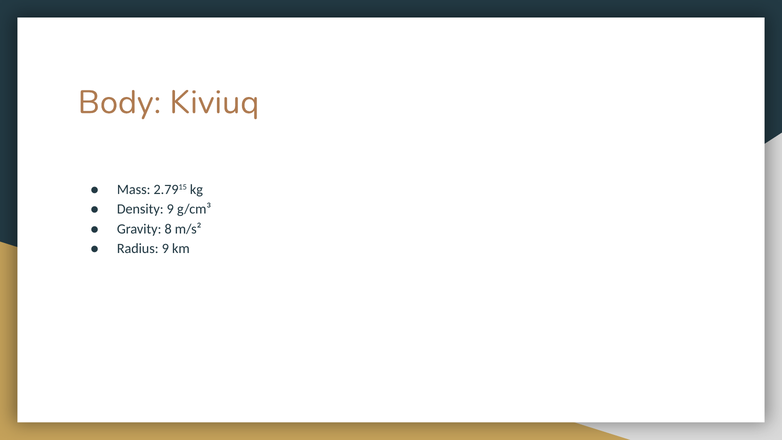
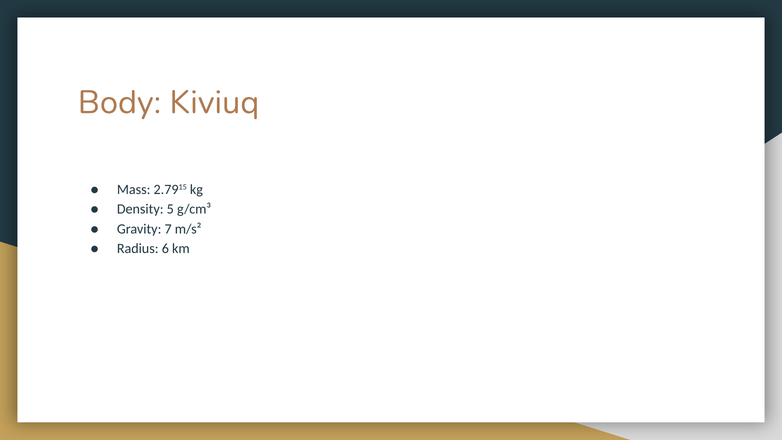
Density 9: 9 -> 5 (170, 209)
8: 8 -> 7 (168, 229)
Radius 9: 9 -> 6 (165, 249)
